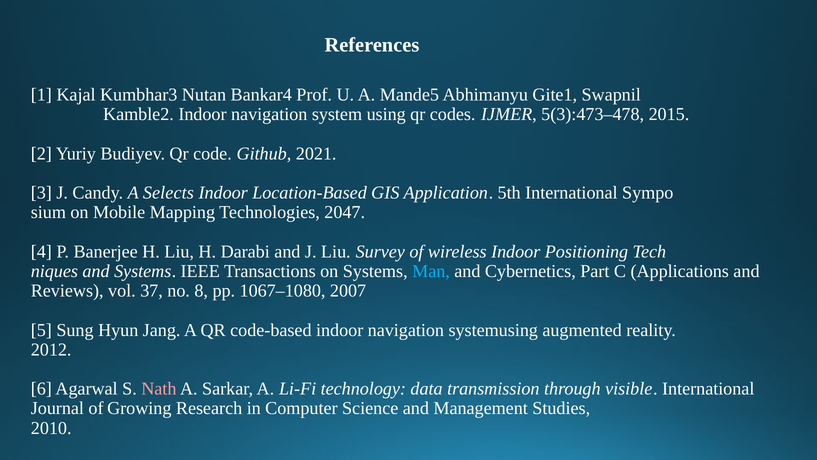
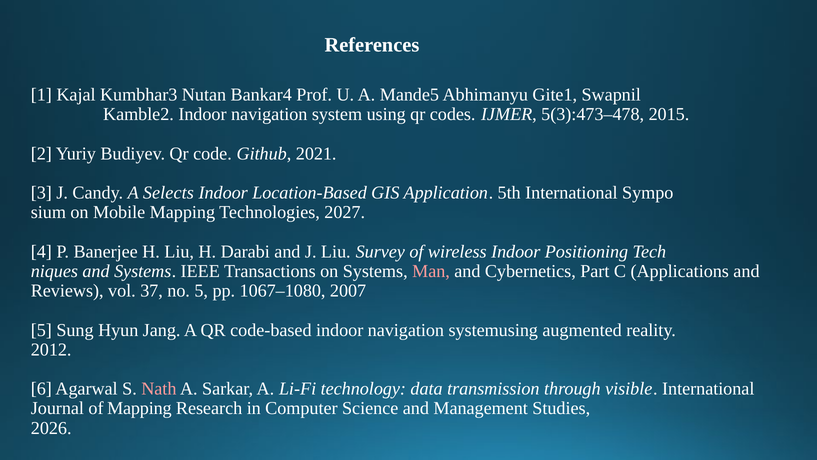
2047: 2047 -> 2027 (345, 212)
Man colour: light blue -> pink (431, 271)
no 8: 8 -> 5 (201, 291)
of Growing: Growing -> Mapping (139, 408)
2010: 2010 -> 2026 (51, 428)
